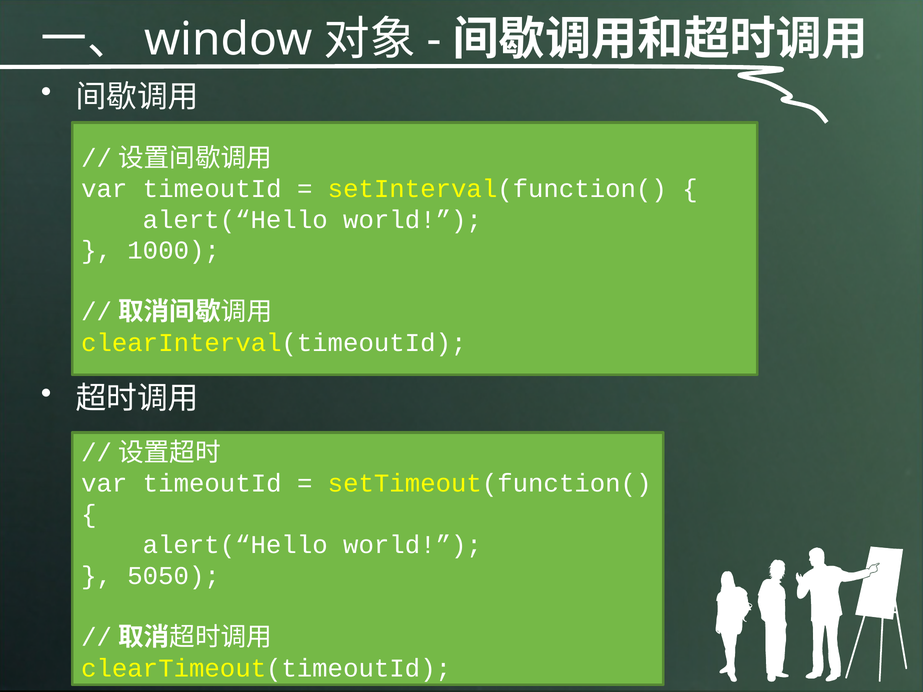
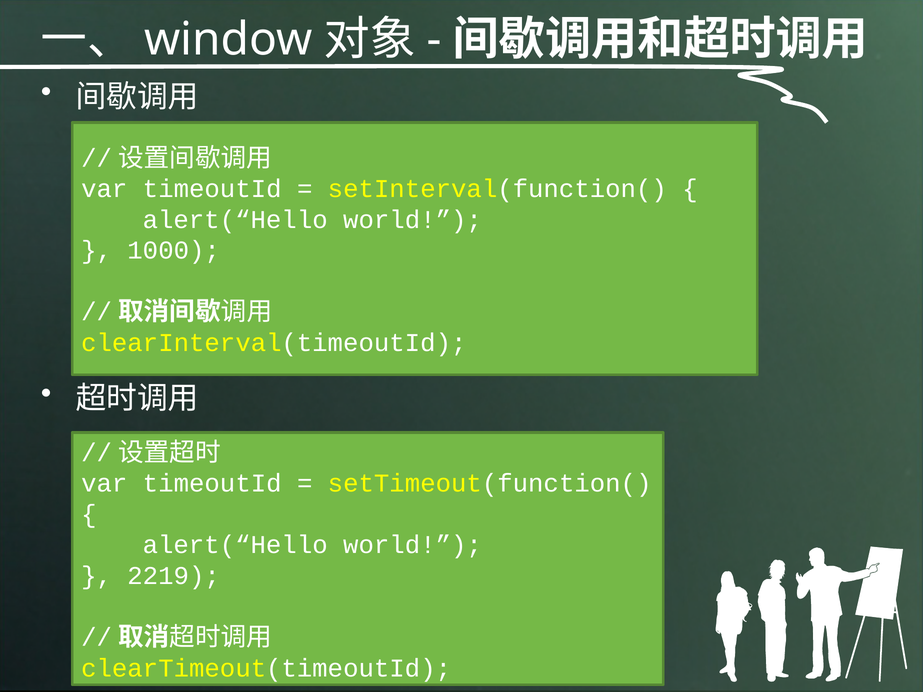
5050: 5050 -> 2219 (174, 576)
